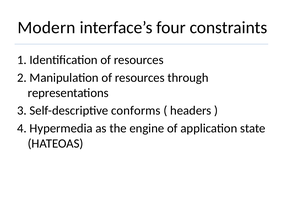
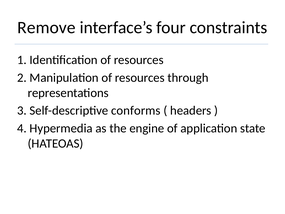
Modern: Modern -> Remove (46, 28)
